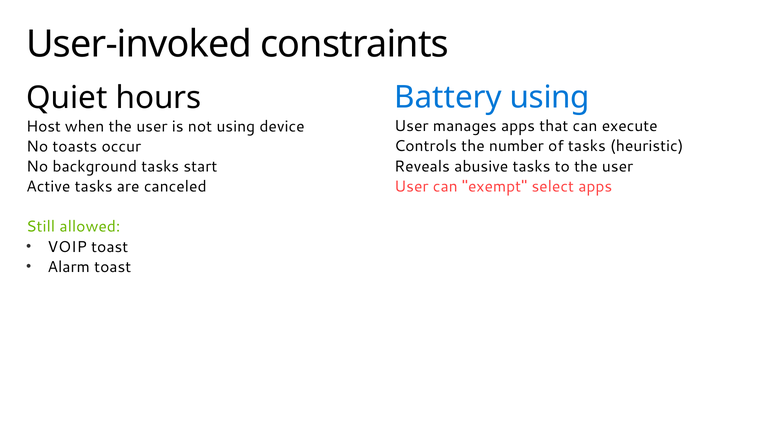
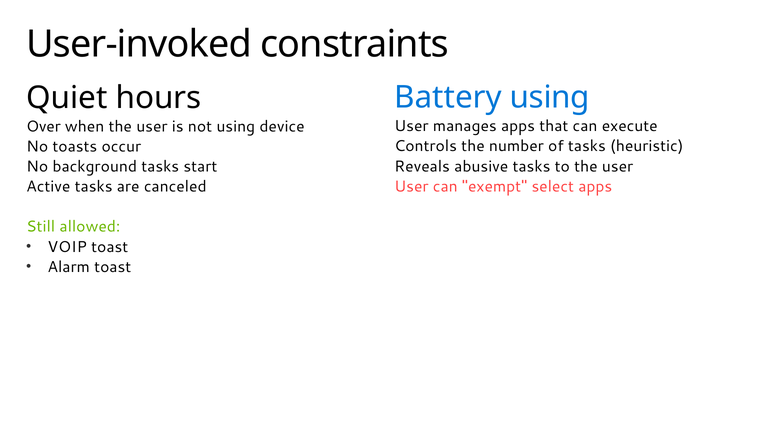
Host: Host -> Over (43, 126)
